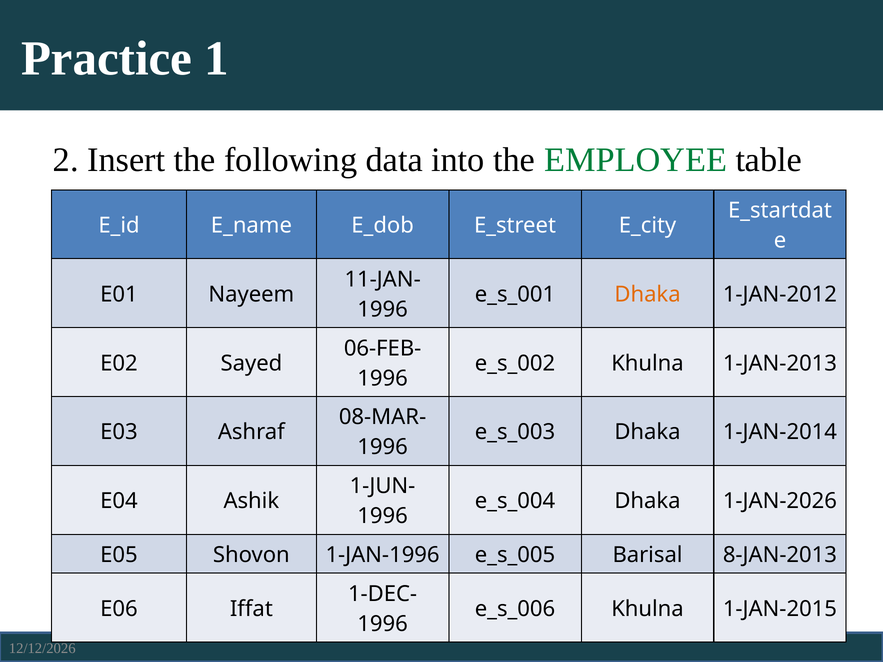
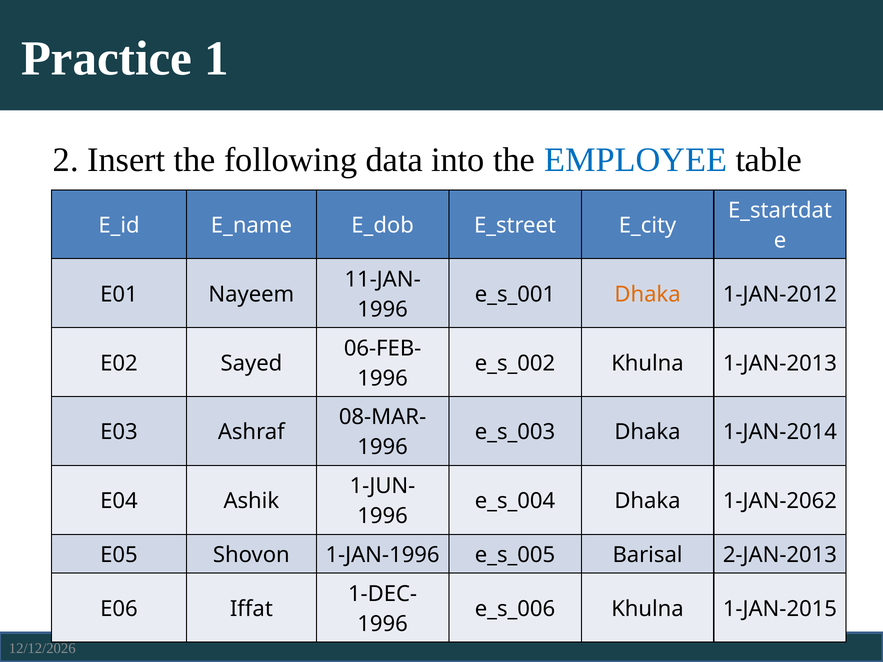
EMPLOYEE colour: green -> blue (636, 160)
1-JAN-2026: 1-JAN-2026 -> 1-JAN-2062 (780, 501)
8-JAN-2013: 8-JAN-2013 -> 2-JAN-2013 (780, 555)
